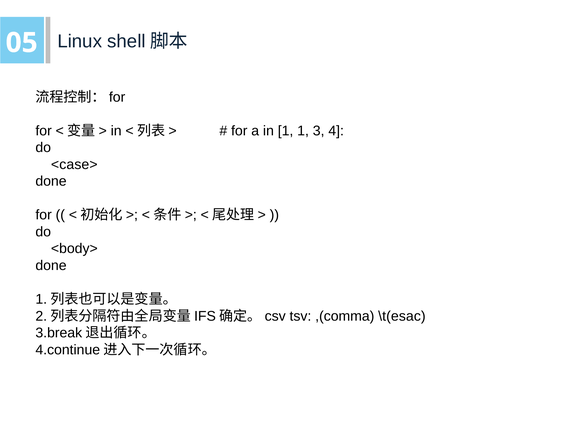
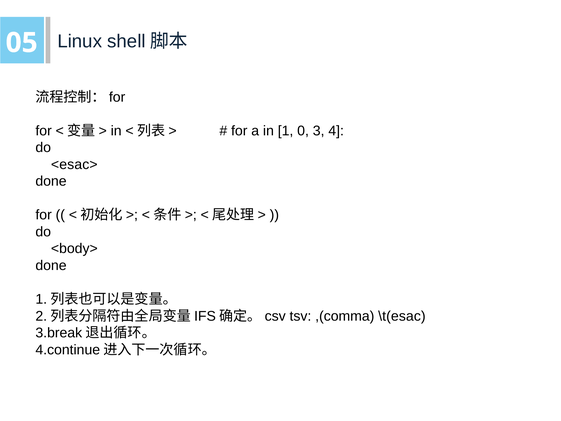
1 1: 1 -> 0 (303, 131)
<case>: <case> -> <esac> (74, 164)
